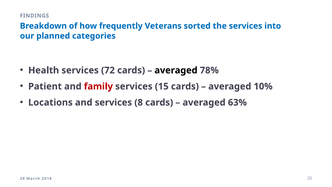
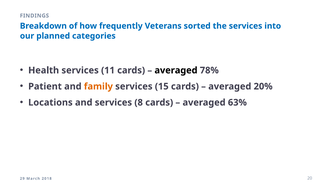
72: 72 -> 11 (108, 70)
family colour: red -> orange (98, 86)
10%: 10% -> 20% (263, 86)
